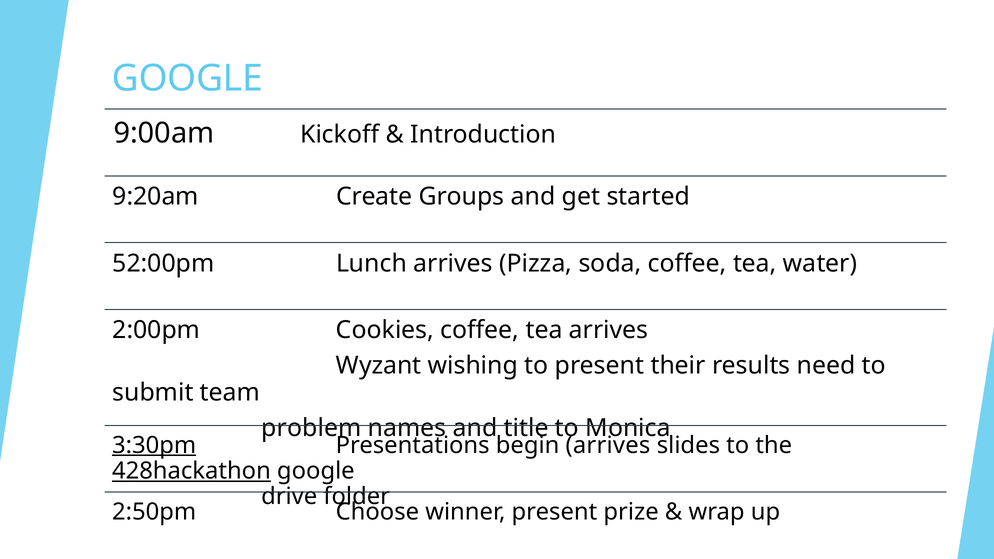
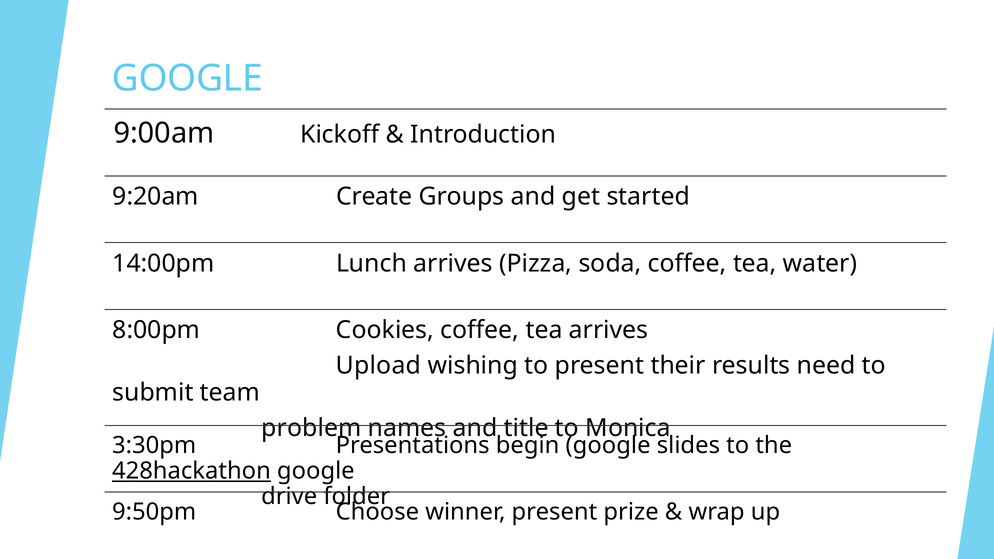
52:00pm: 52:00pm -> 14:00pm (163, 263)
2:00pm: 2:00pm -> 8:00pm (156, 330)
Wyzant: Wyzant -> Upload (379, 366)
3:30pm underline: present -> none (154, 445)
begin arrives: arrives -> google (608, 445)
2:50pm: 2:50pm -> 9:50pm (154, 512)
